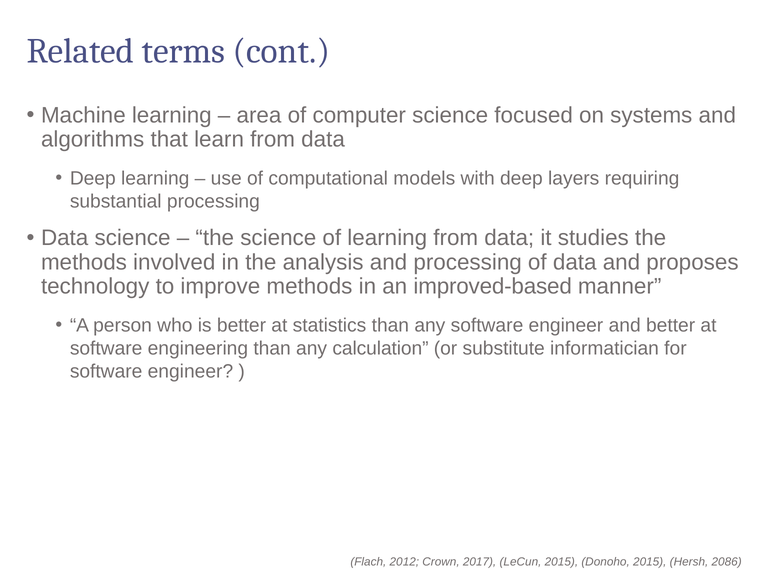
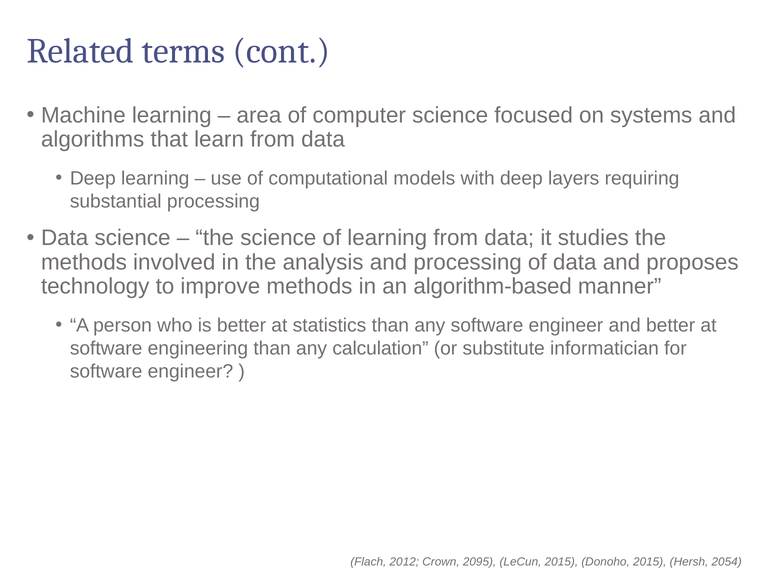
improved-based: improved-based -> algorithm-based (493, 286)
2017: 2017 -> 2095 (480, 561)
2086: 2086 -> 2054 (727, 561)
